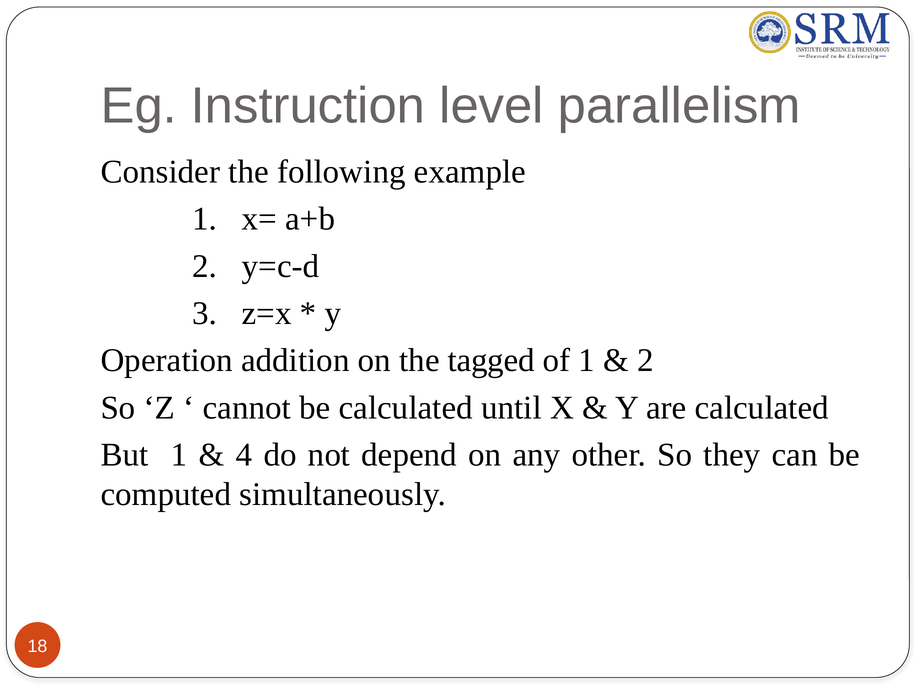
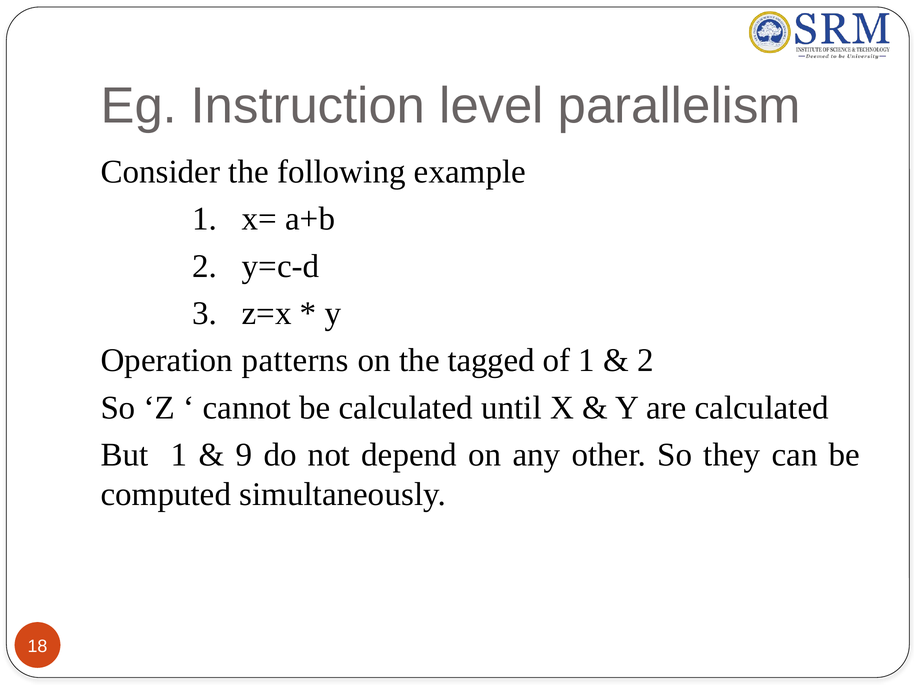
addition: addition -> patterns (295, 360)
4: 4 -> 9 (244, 455)
